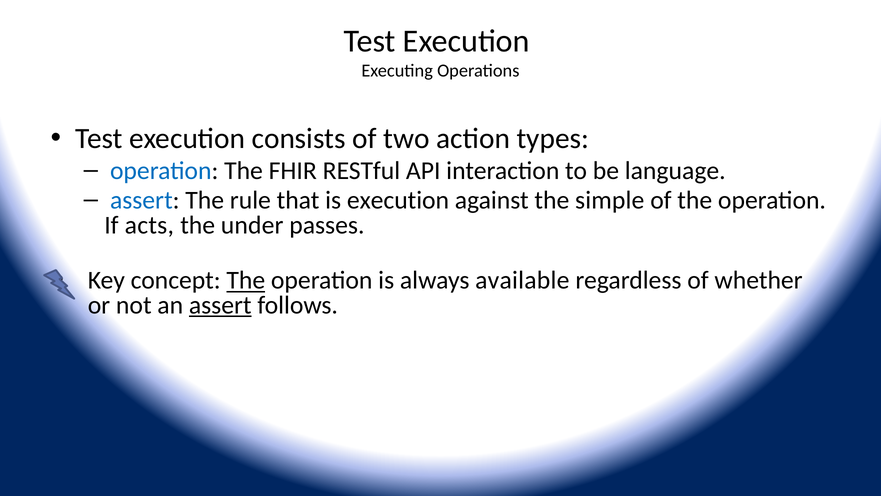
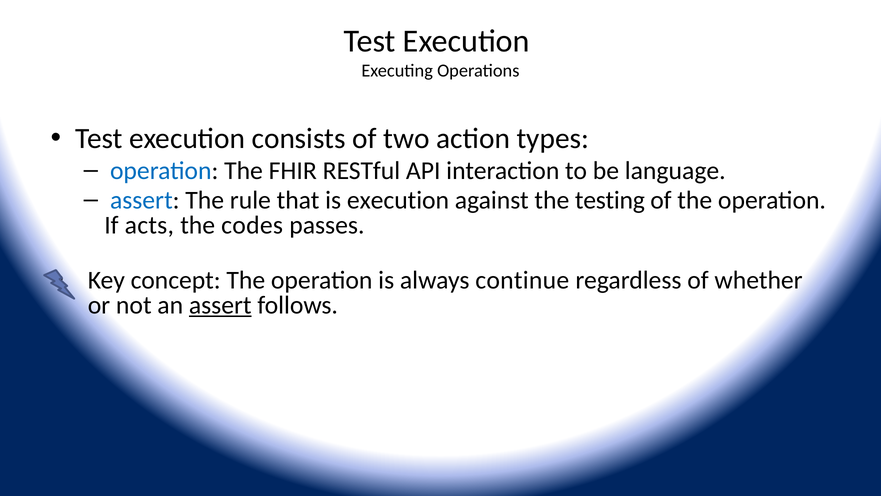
simple: simple -> testing (610, 200)
under: under -> codes (252, 225)
The underline: present -> none (246, 280)
available: available -> continue (522, 280)
